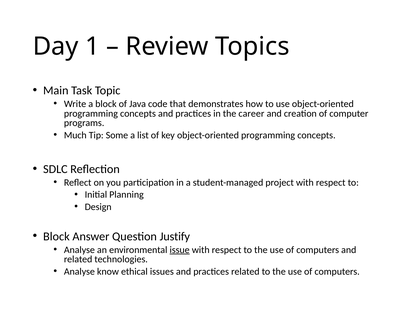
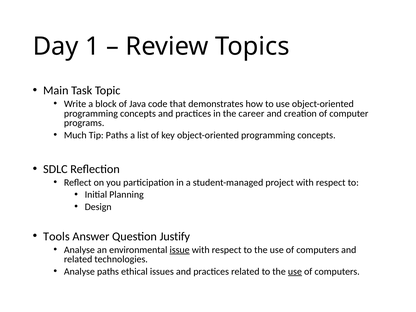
Tip Some: Some -> Paths (117, 135)
Block: Block -> Tools (56, 236)
Analyse know: know -> paths (108, 271)
use underline: none -> present (295, 271)
